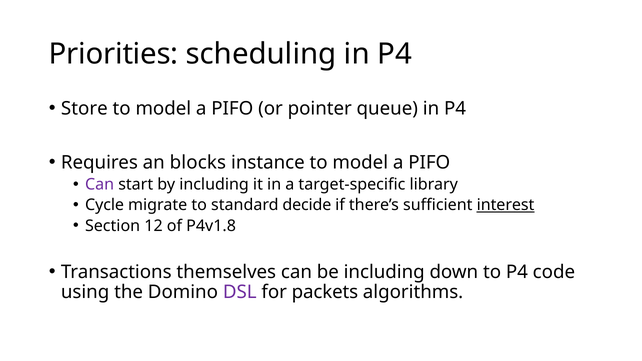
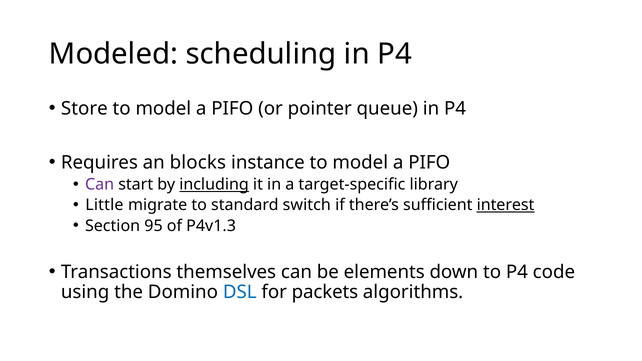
Priorities: Priorities -> Modeled (113, 54)
including underline: none -> present (214, 185)
Cycle: Cycle -> Little (104, 205)
decide: decide -> switch (307, 205)
12: 12 -> 95 (154, 226)
P4v1.8: P4v1.8 -> P4v1.3 (211, 226)
be including: including -> elements (384, 272)
DSL colour: purple -> blue (240, 292)
